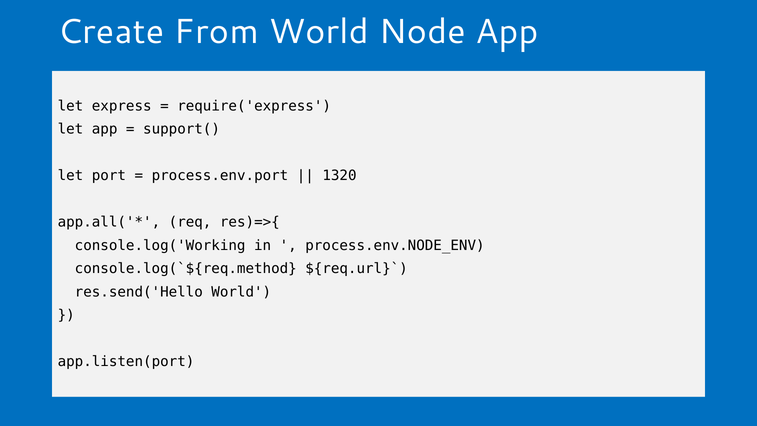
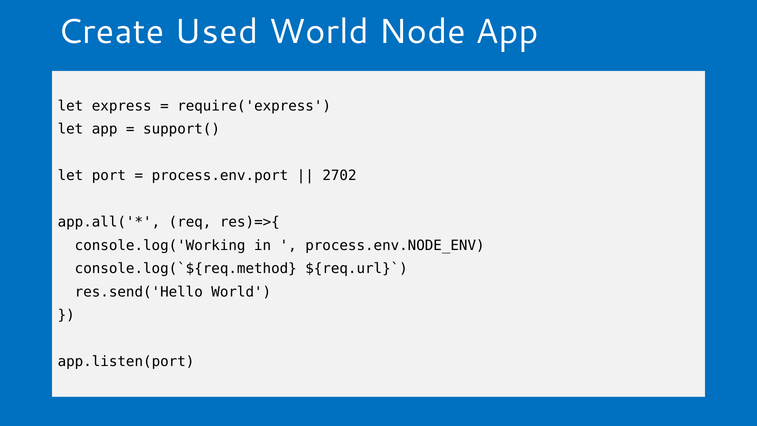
From: From -> Used (216, 32)
1320: 1320 -> 2702 (339, 176)
